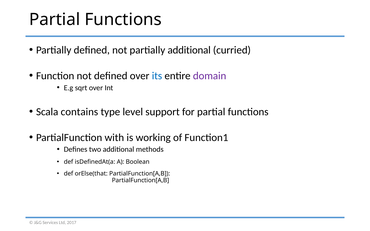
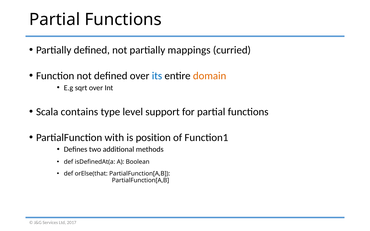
partially additional: additional -> mappings (189, 50)
domain colour: purple -> orange (210, 76)
working: working -> position (153, 138)
